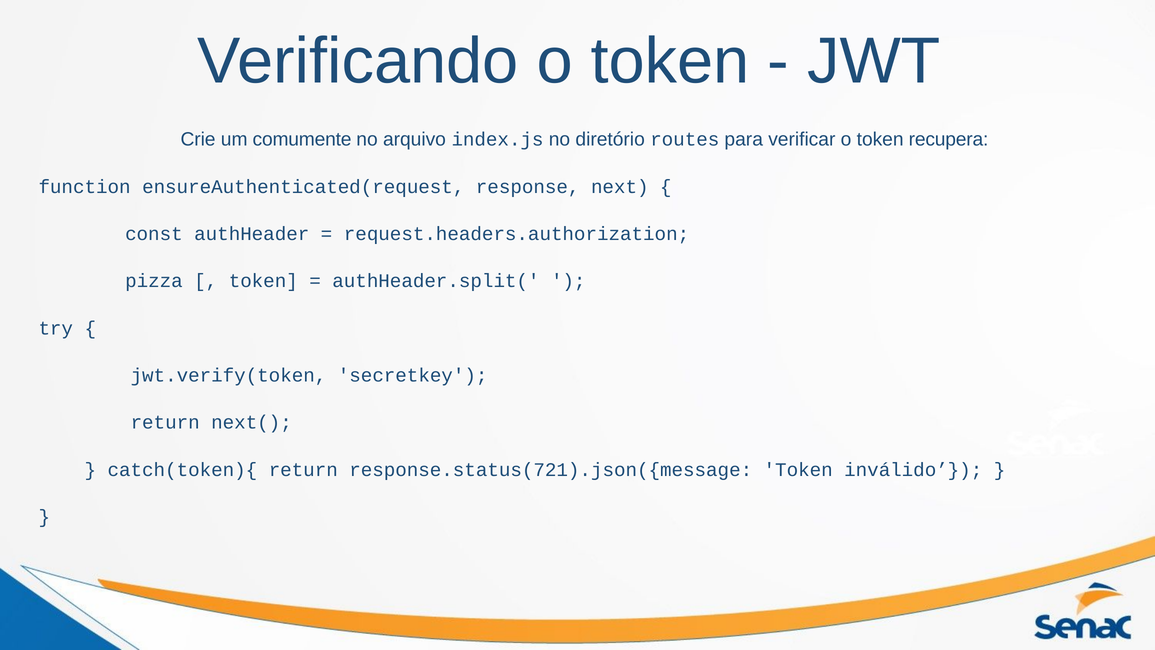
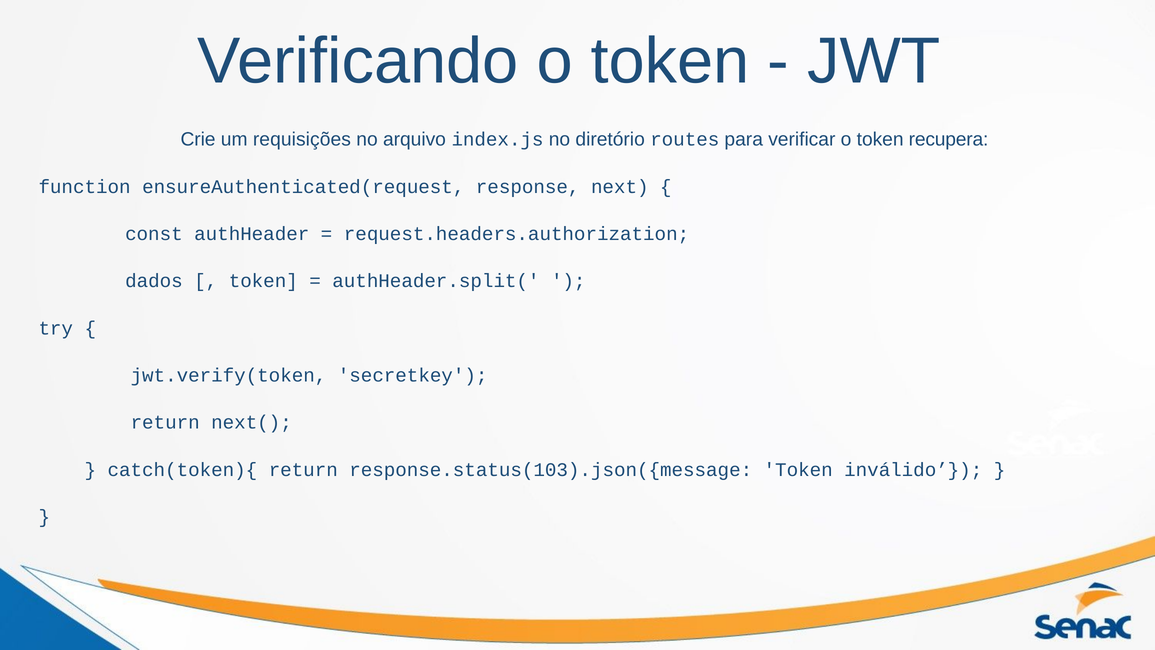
comumente: comumente -> requisições (302, 139)
pizza: pizza -> dados (154, 281)
response.status(721).json({message: response.status(721).json({message -> response.status(103).json({message (551, 470)
